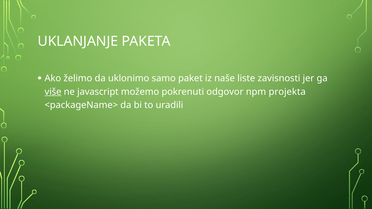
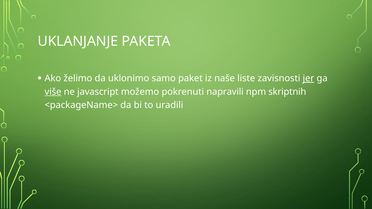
jer underline: none -> present (308, 78)
odgovor: odgovor -> napravili (225, 92)
projekta: projekta -> skriptnih (287, 92)
